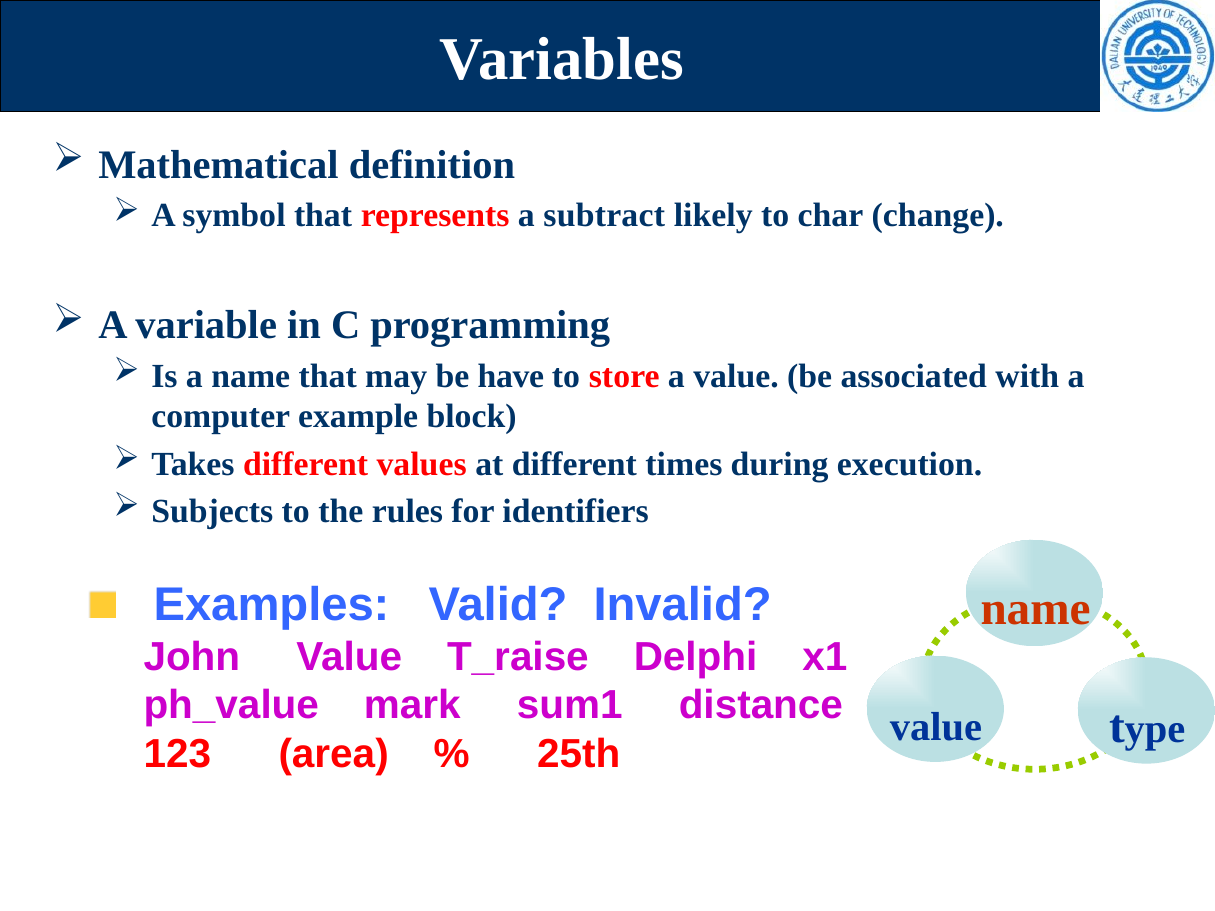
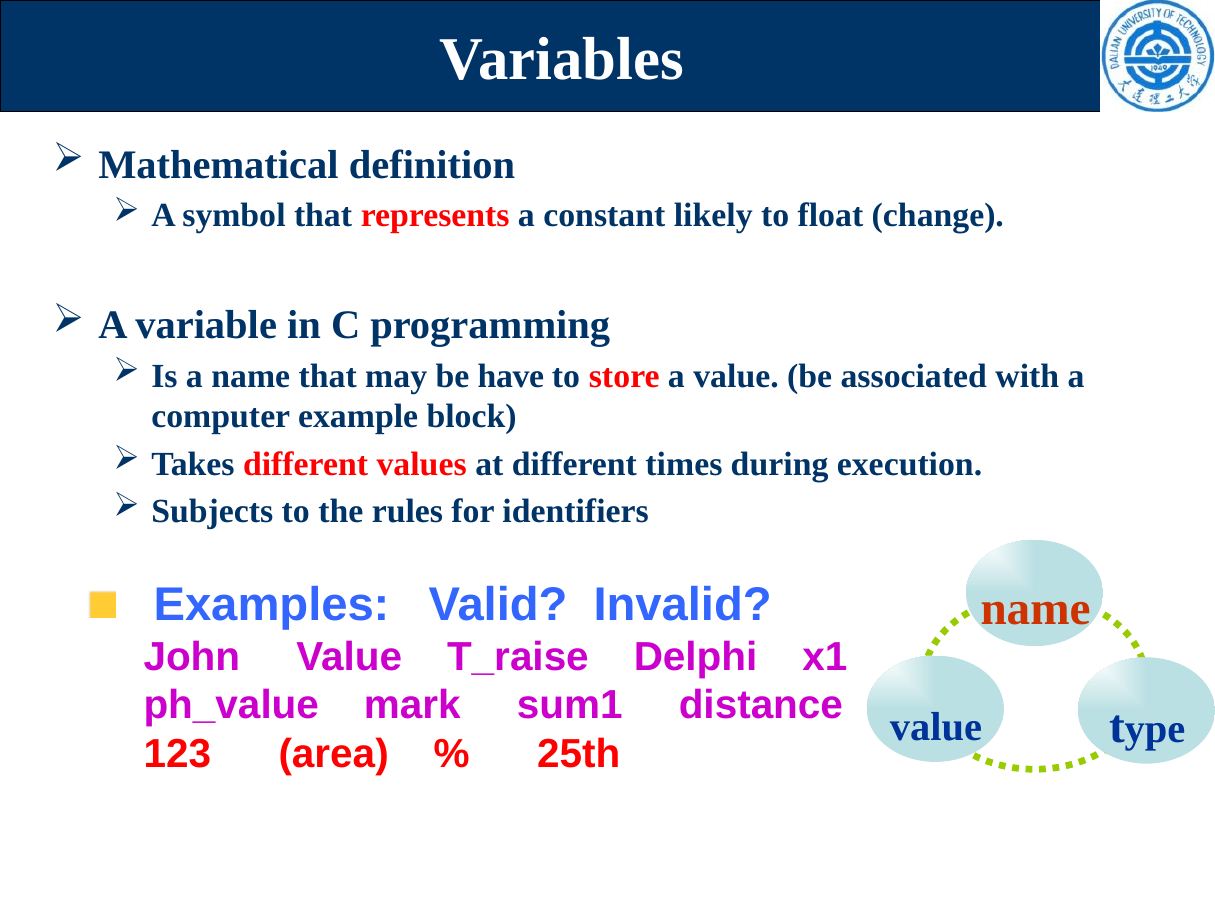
subtract: subtract -> constant (604, 216)
char: char -> float (830, 216)
